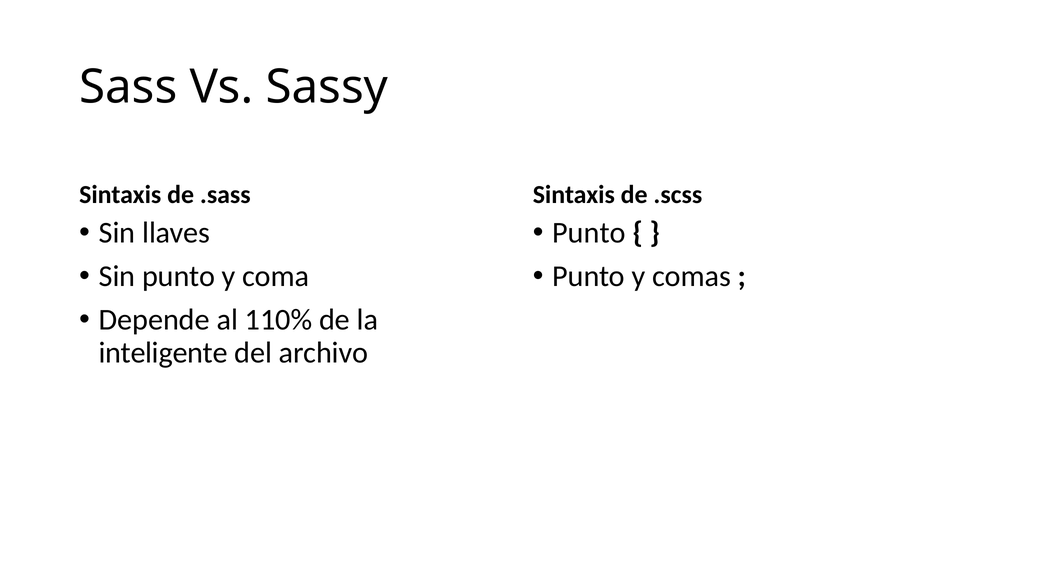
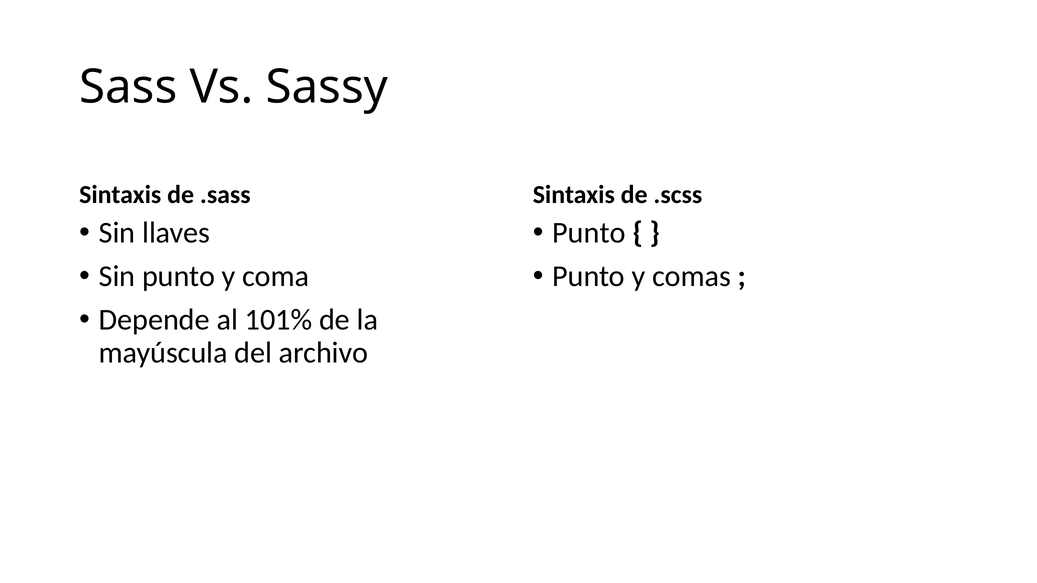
110%: 110% -> 101% (279, 320)
inteligente: inteligente -> mayúscula (163, 353)
